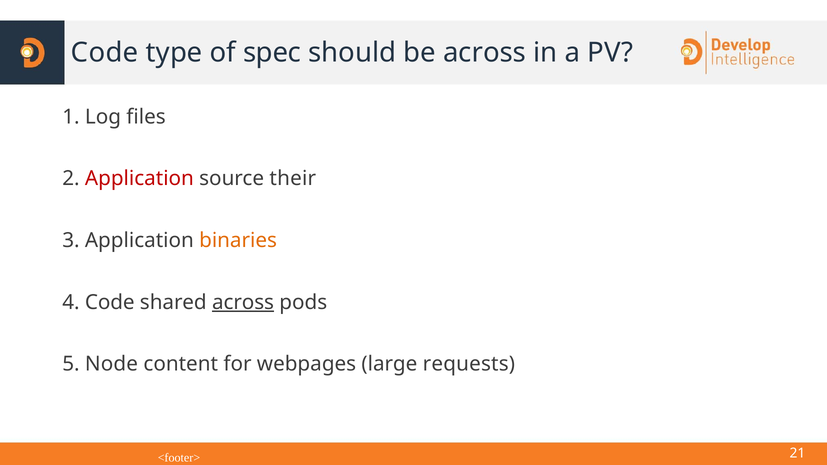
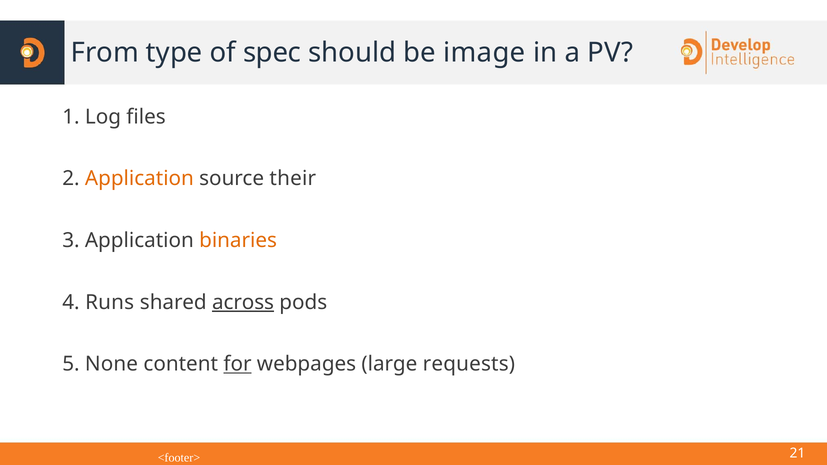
Code: Code -> From (105, 53)
be across: across -> image (484, 53)
Application colour: red -> orange (139, 179)
4 Code: Code -> Runs (110, 302)
Node: Node -> None (111, 364)
for underline: none -> present (237, 364)
